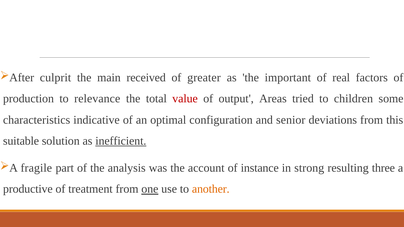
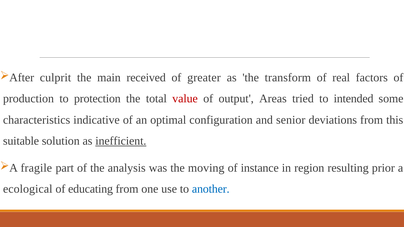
important: important -> transform (288, 78)
relevance: relevance -> protection (97, 99)
children: children -> intended (354, 99)
account: account -> moving (206, 168)
strong: strong -> region (309, 168)
three: three -> prior (383, 168)
productive: productive -> ecological (28, 189)
treatment: treatment -> educating (91, 189)
one underline: present -> none (150, 189)
another colour: orange -> blue (211, 189)
